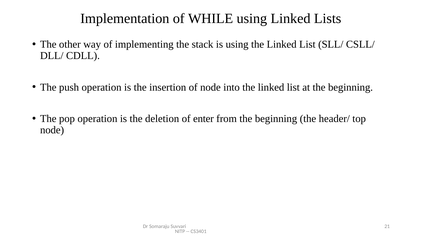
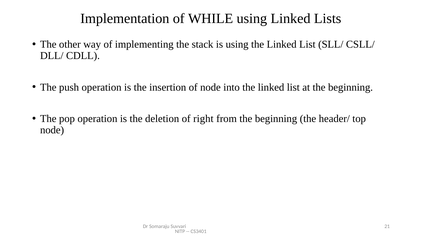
enter: enter -> right (203, 119)
